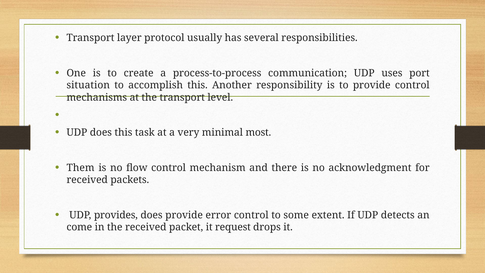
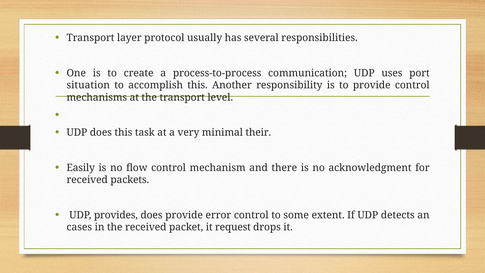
most: most -> their (258, 133)
Them: Them -> Easily (81, 168)
come: come -> cases (79, 227)
